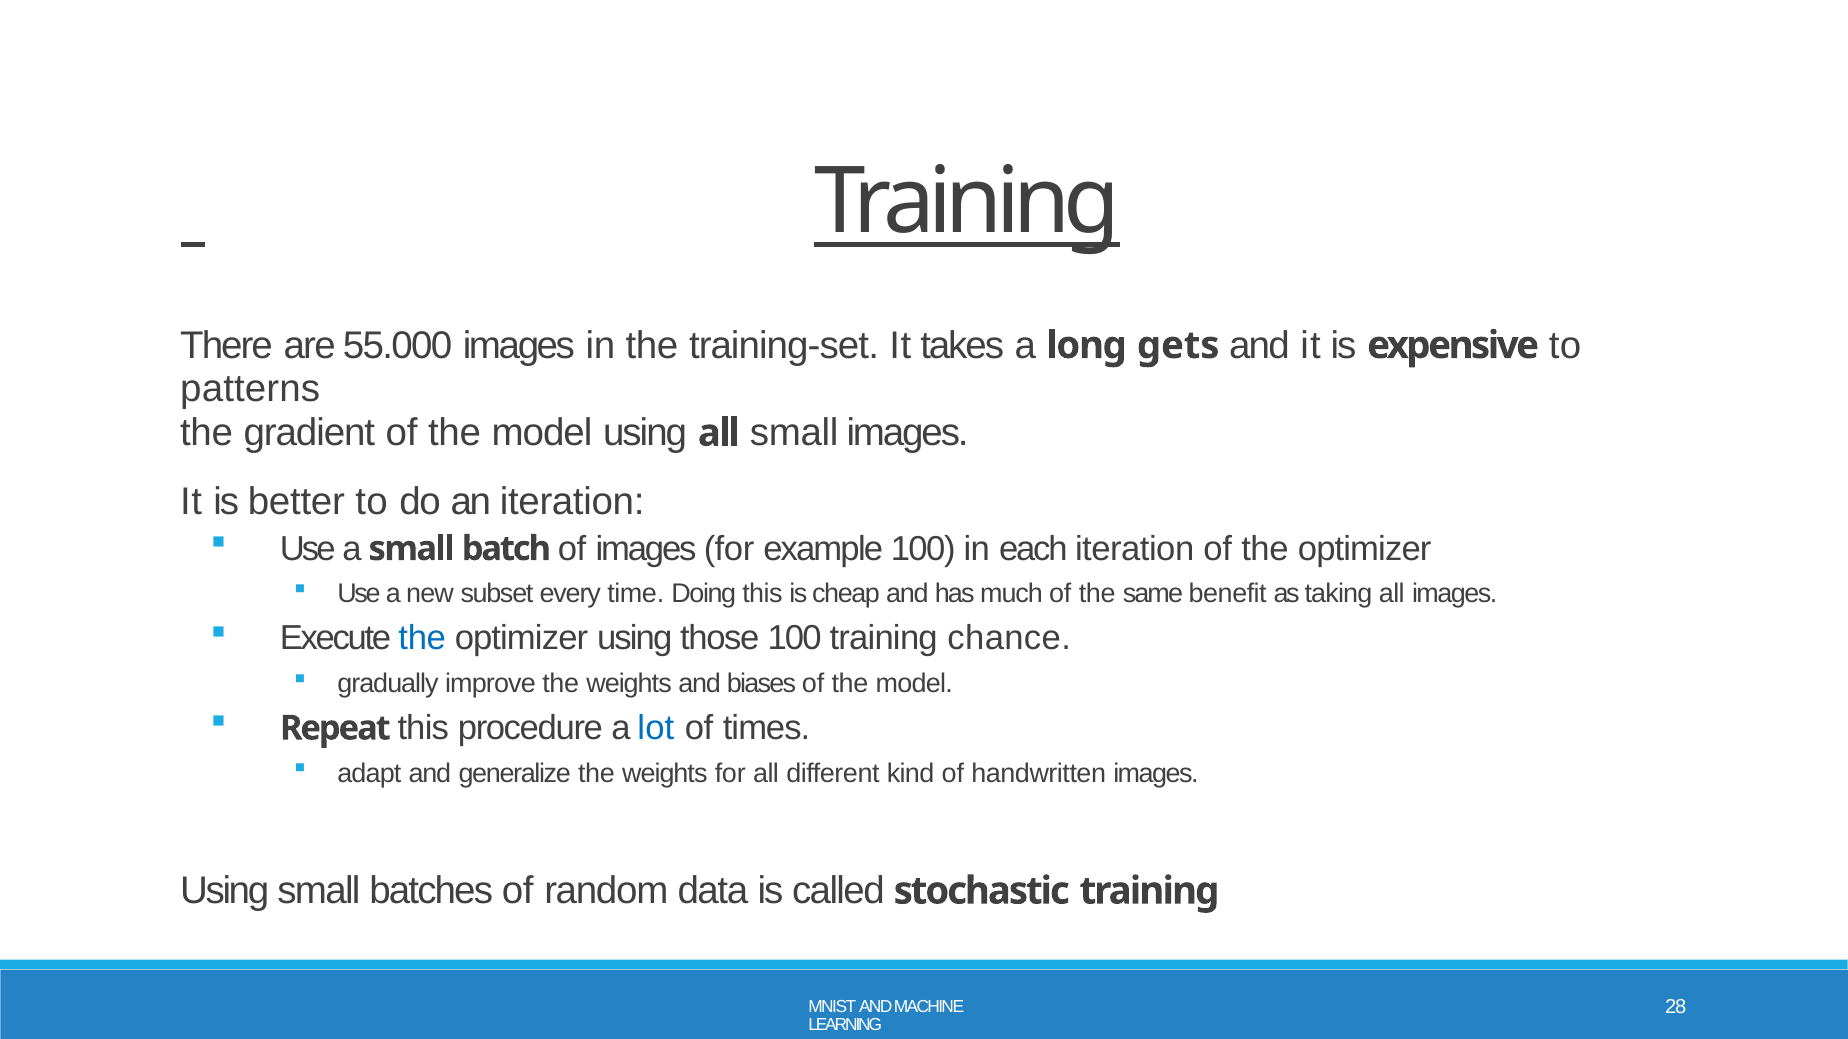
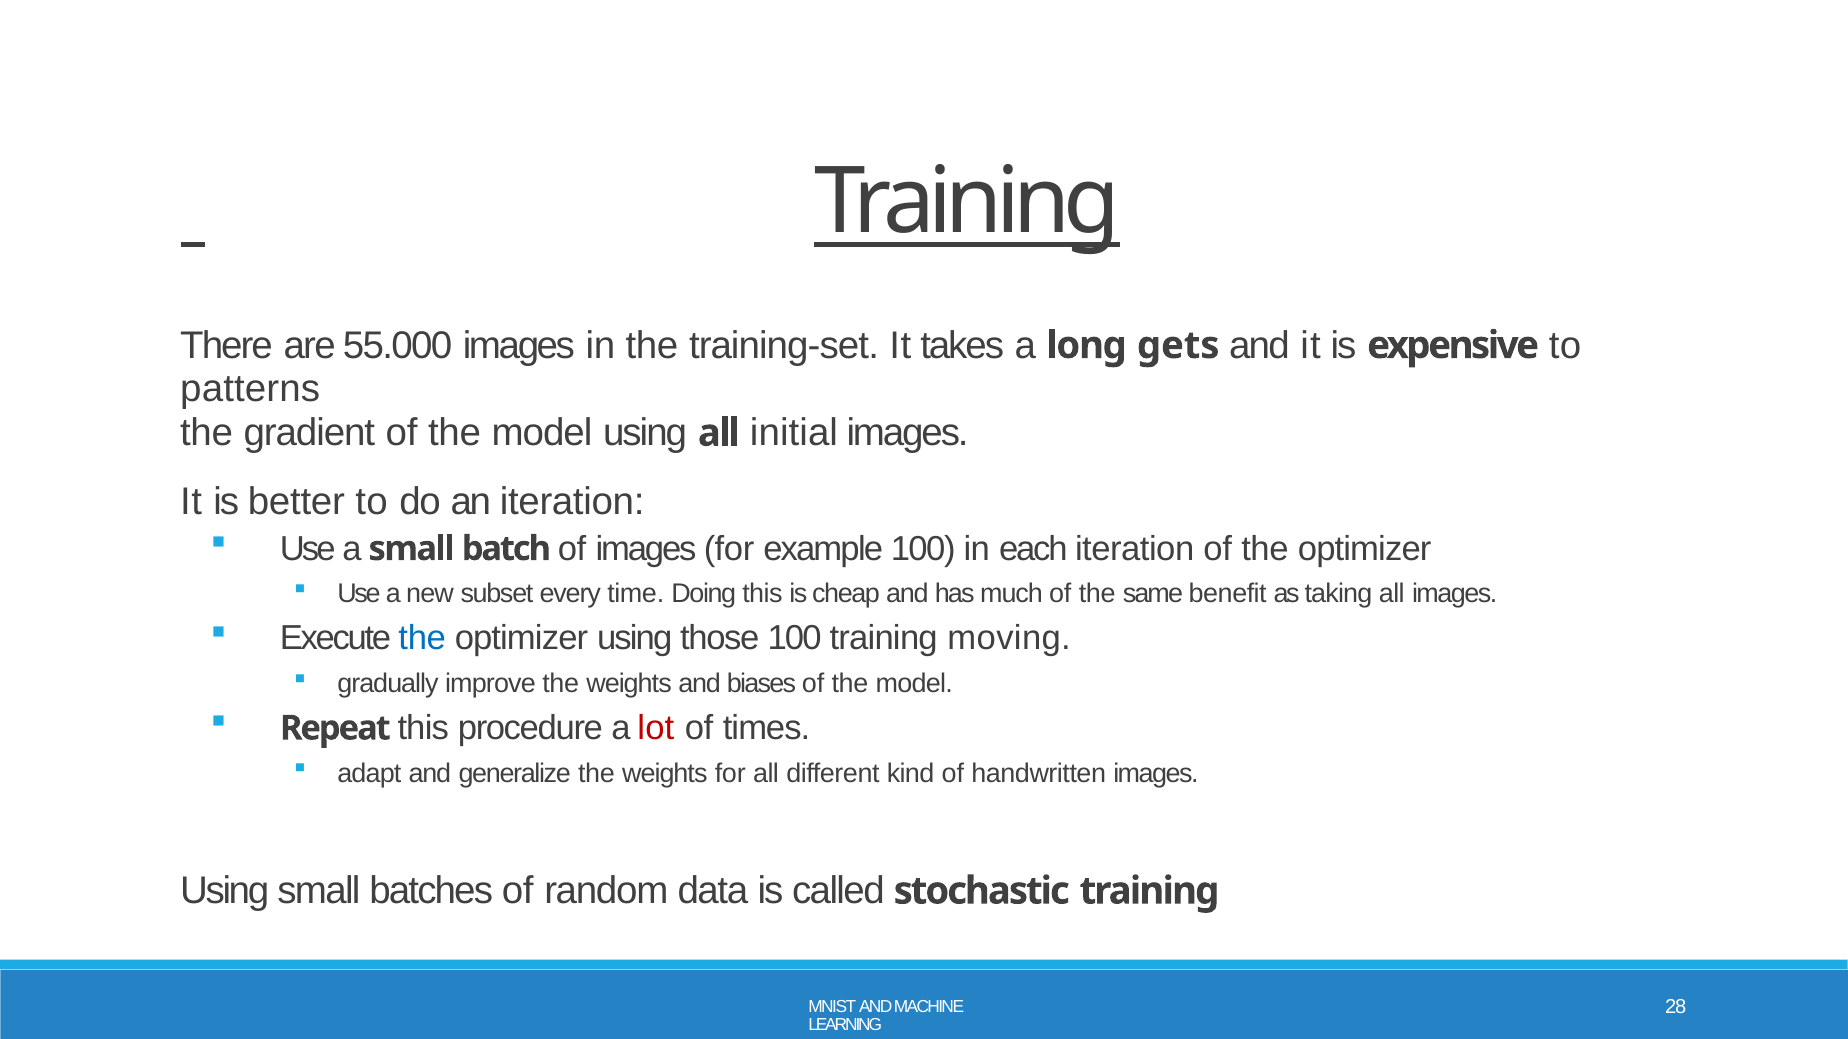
all small: small -> initial (794, 433)
chance: chance -> moving (1009, 639)
lot colour: blue -> red (656, 728)
